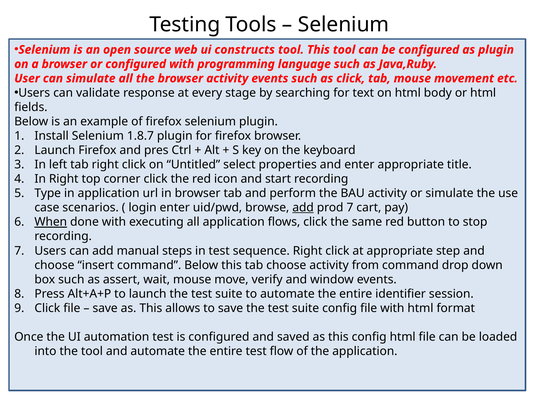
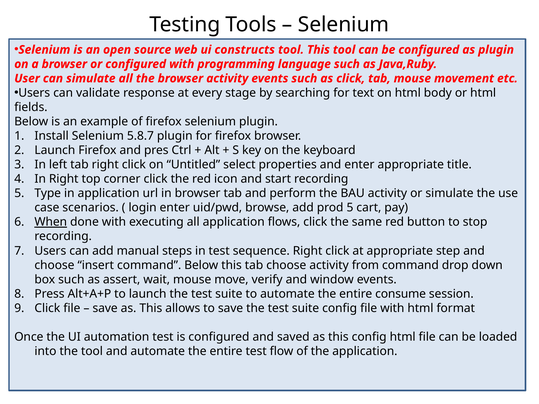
1.8.7: 1.8.7 -> 5.8.7 (140, 136)
add underline: present -> none (303, 208)
prod 7: 7 -> 5 (350, 208)
identifier: identifier -> consume (401, 294)
